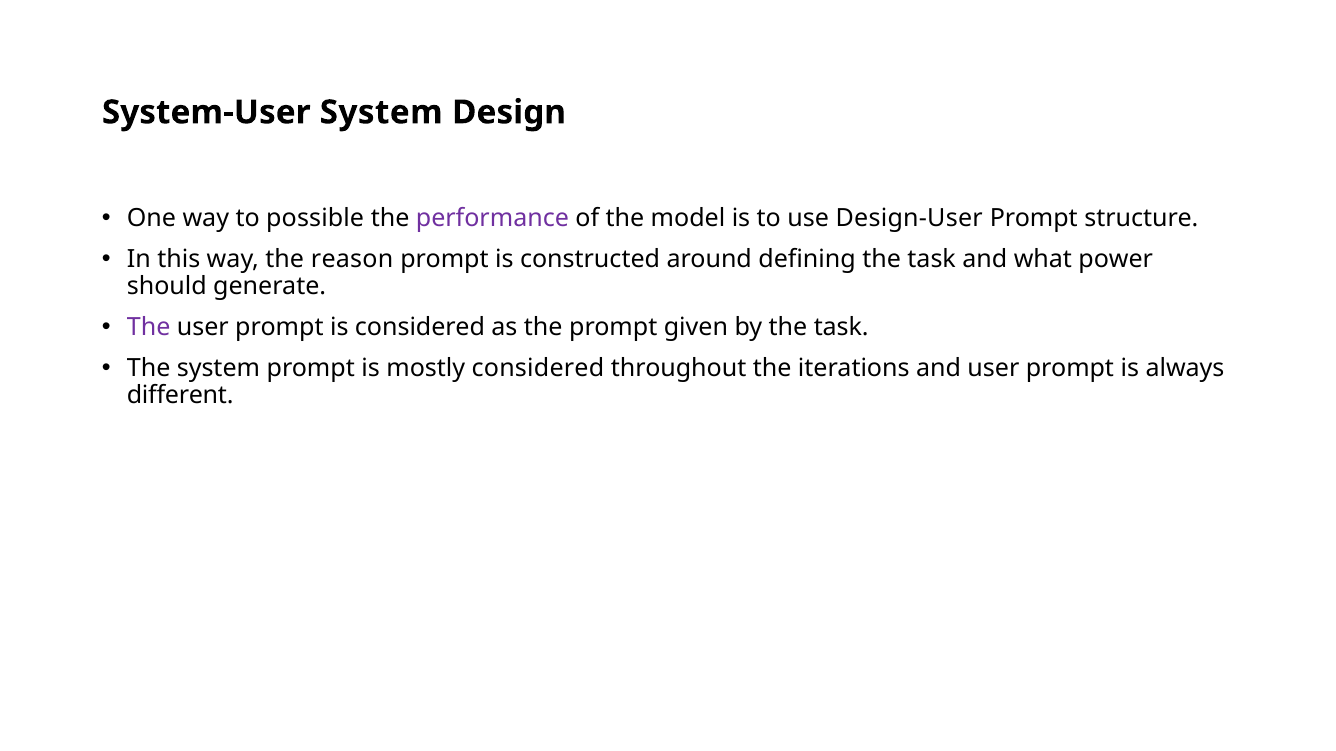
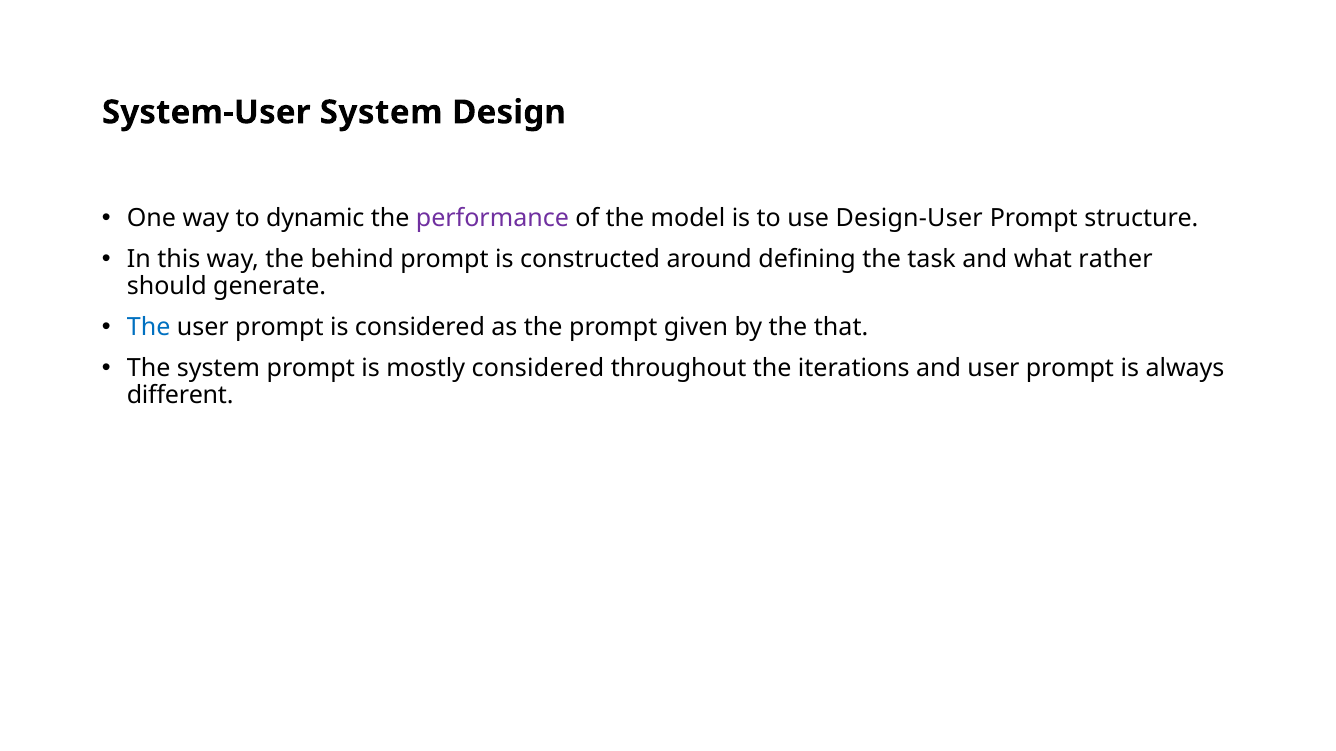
possible: possible -> dynamic (315, 218)
reason: reason -> behind (352, 259)
power: power -> rather (1116, 259)
The colour: purple -> blue (149, 327)
by the task: task -> that (841, 327)
